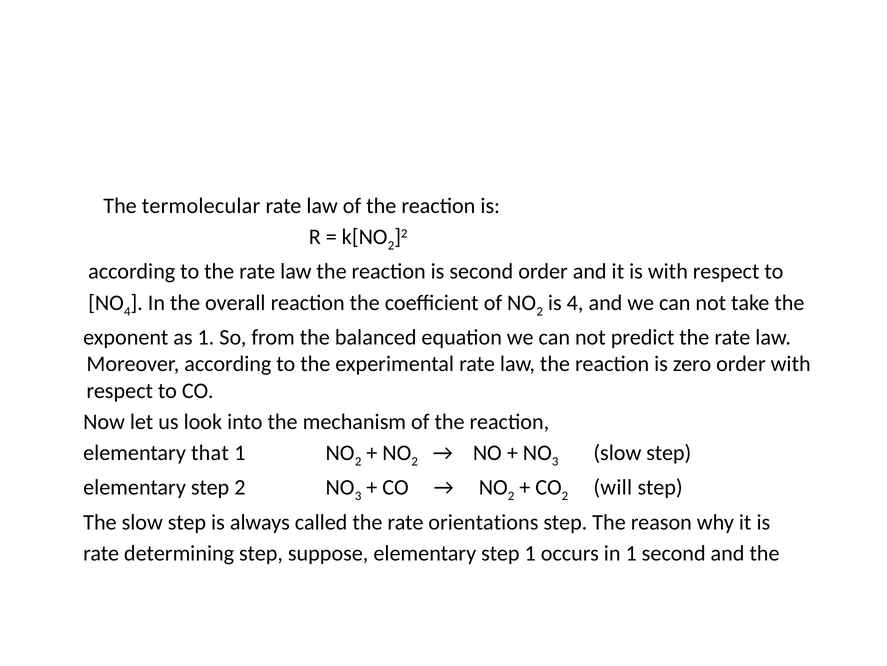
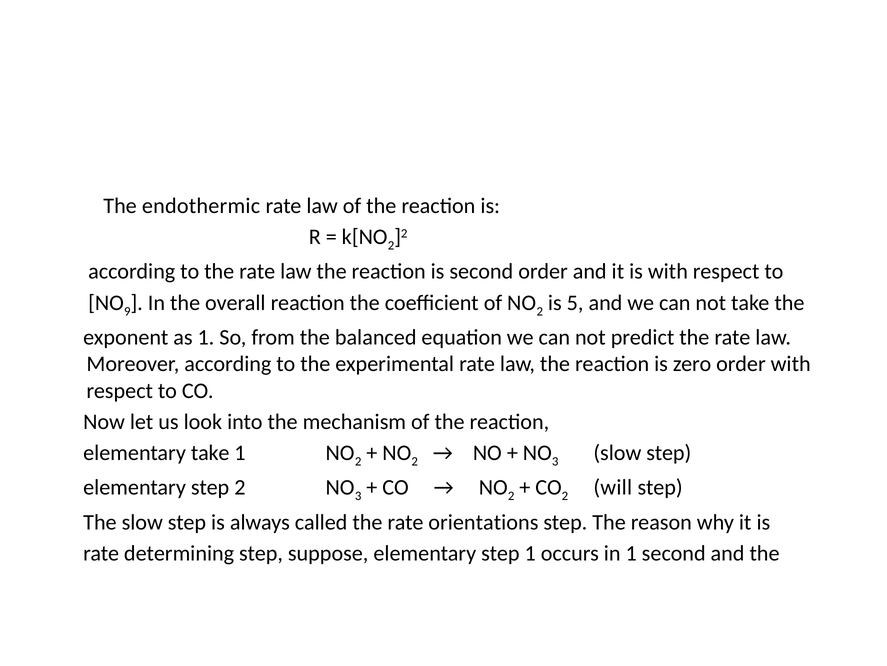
termolecular: termolecular -> endothermic (201, 206)
NO 4: 4 -> 9 (127, 311)
is 4: 4 -> 5 (575, 302)
elementary that: that -> take (210, 452)
